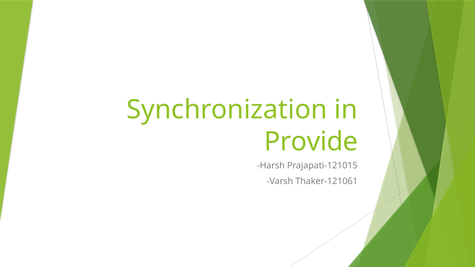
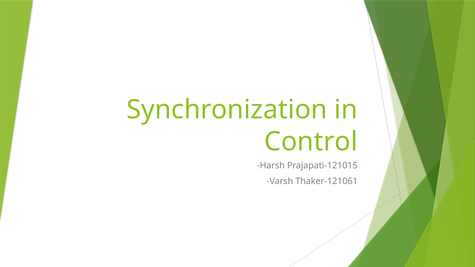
Provide: Provide -> Control (311, 142)
